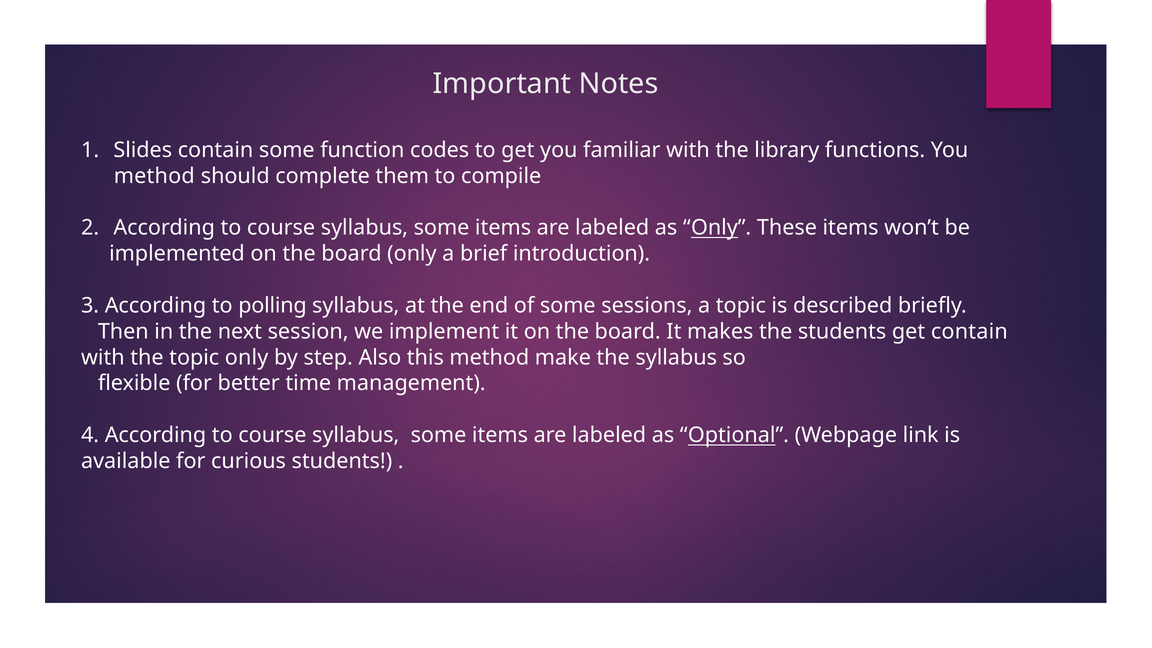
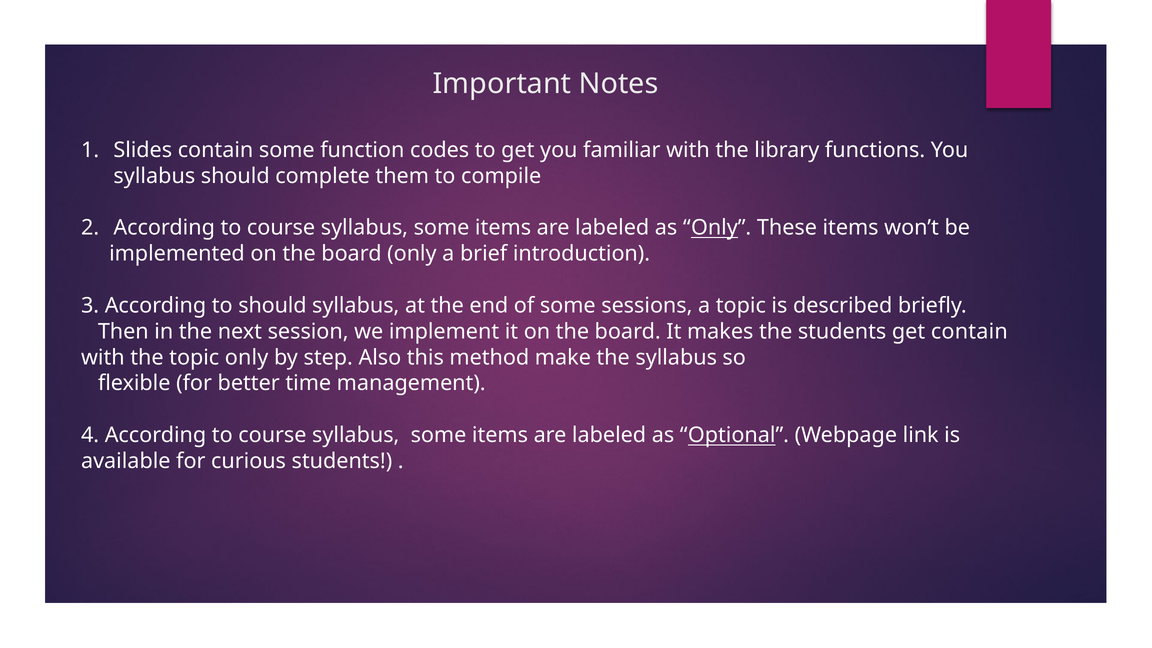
method: method -> syllabus (154, 176)
to polling: polling -> should (272, 306)
